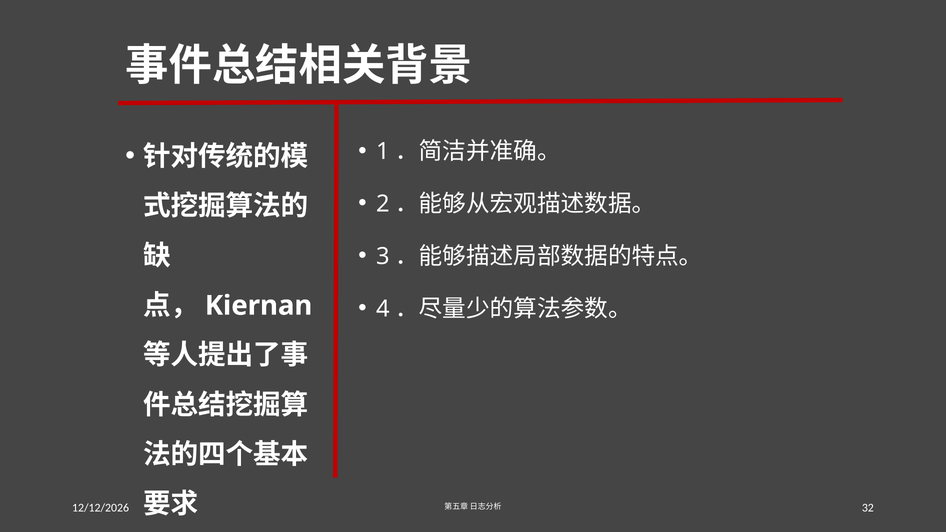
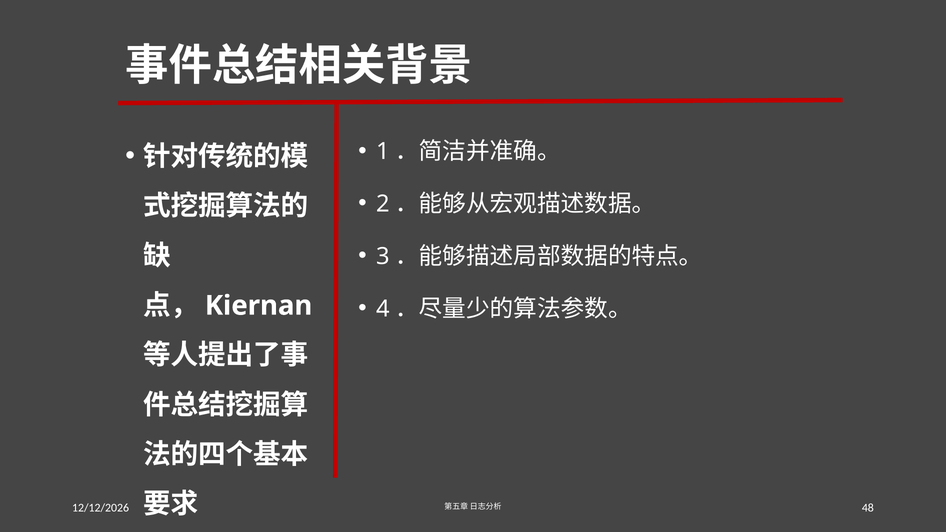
32: 32 -> 48 (868, 508)
